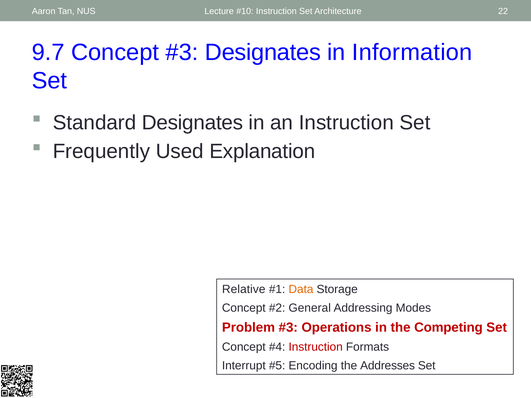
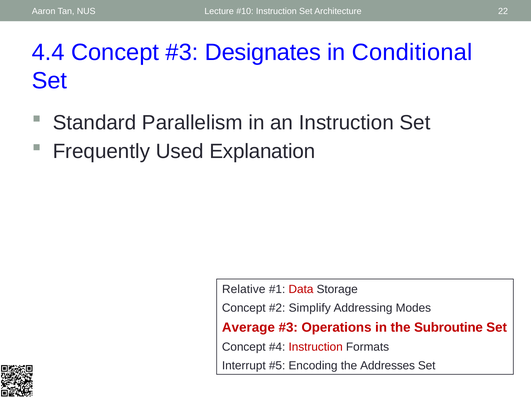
9.7: 9.7 -> 4.4 (48, 53)
Information: Information -> Conditional (412, 53)
Standard Designates: Designates -> Parallelism (192, 123)
Data colour: orange -> red (301, 290)
General: General -> Simplify (310, 308)
Problem: Problem -> Average (248, 328)
Competing: Competing -> Subroutine (448, 328)
